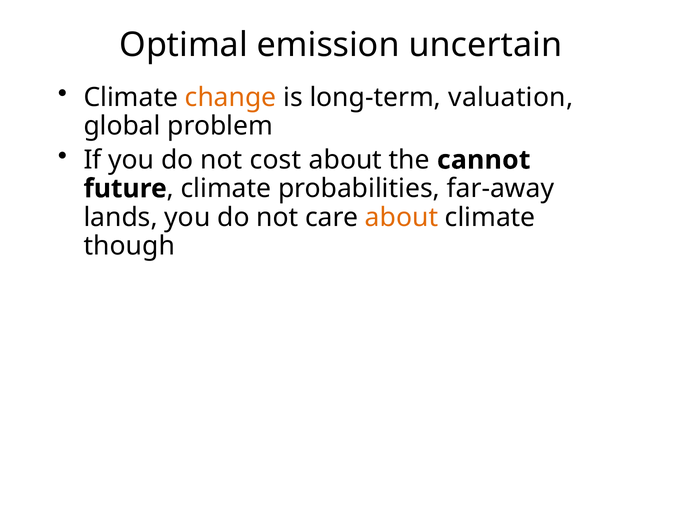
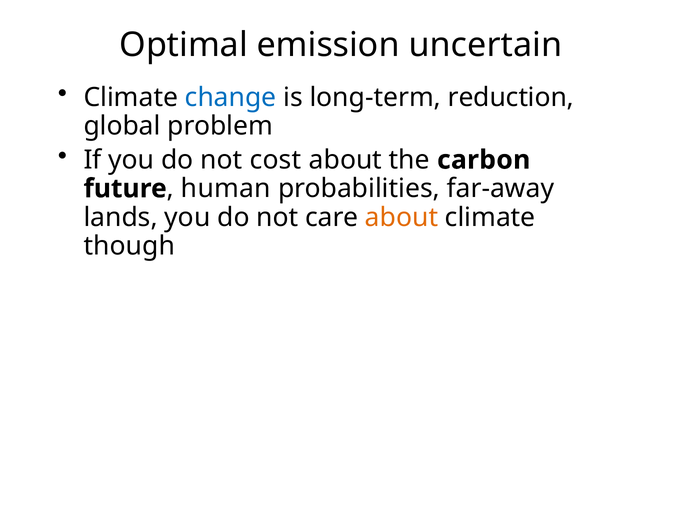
change colour: orange -> blue (231, 97)
valuation: valuation -> reduction (511, 97)
cannot: cannot -> carbon (484, 160)
climate: climate -> human (226, 188)
